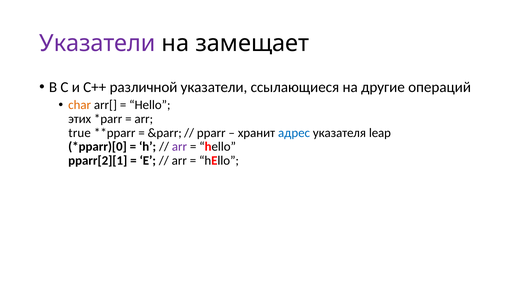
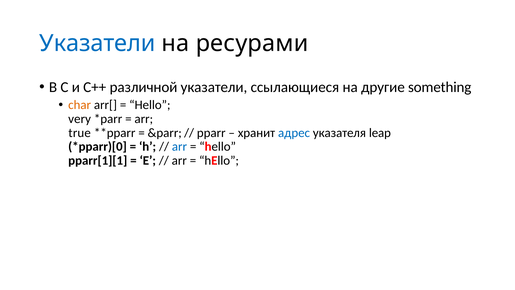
Указатели colour: purple -> blue (97, 43)
замещает: замещает -> ресурами (252, 43)
операций: операций -> something (440, 87)
этих: этих -> very (80, 119)
arr colour: purple -> blue (179, 147)
pparr[2][1: pparr[2][1 -> pparr[1][1 (98, 160)
